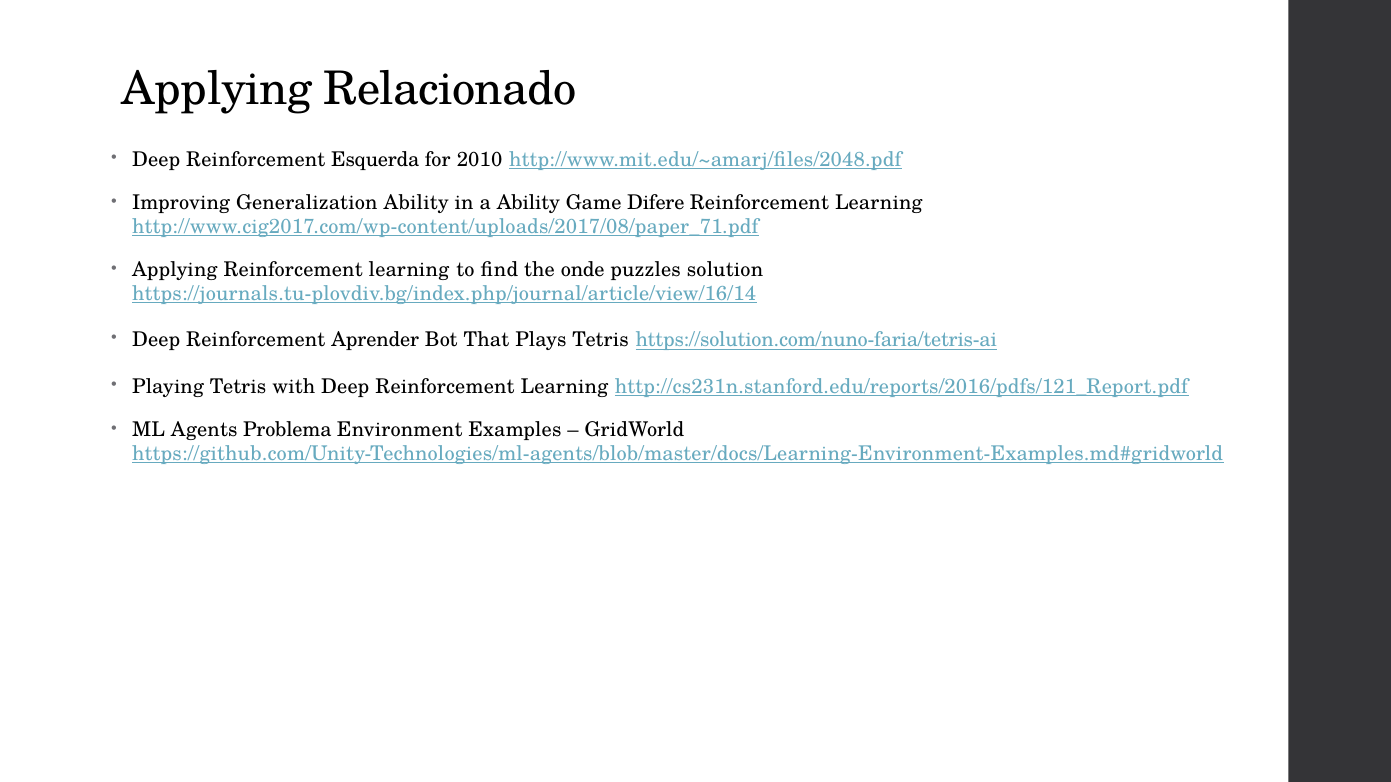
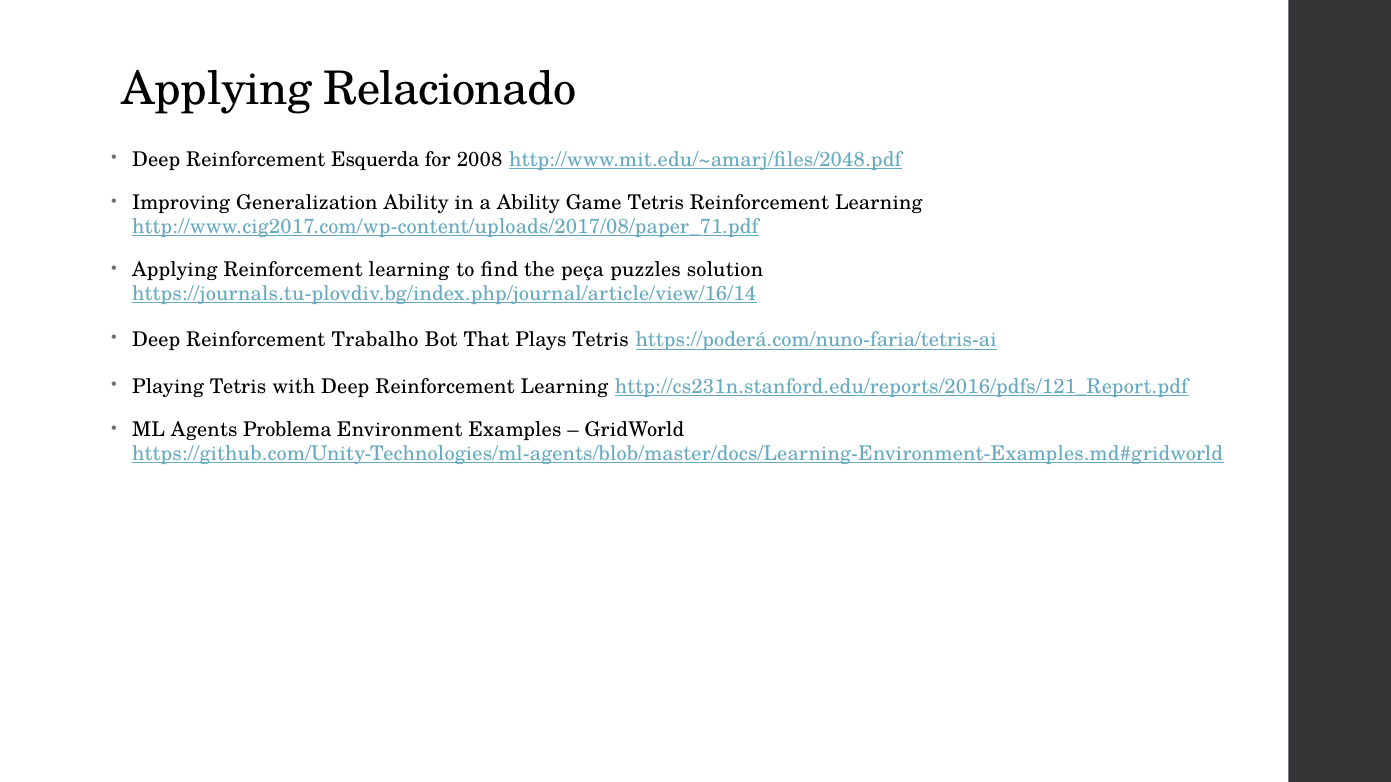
2010: 2010 -> 2008 (480, 160)
Game Difere: Difere -> Tetris (656, 202)
onde: onde -> peça (582, 270)
Aprender: Aprender -> Trabalho (375, 340)
https://solution.com/nuno-faria/tetris-ai: https://solution.com/nuno-faria/tetris-ai -> https://poderá.com/nuno-faria/tetris-ai (816, 340)
